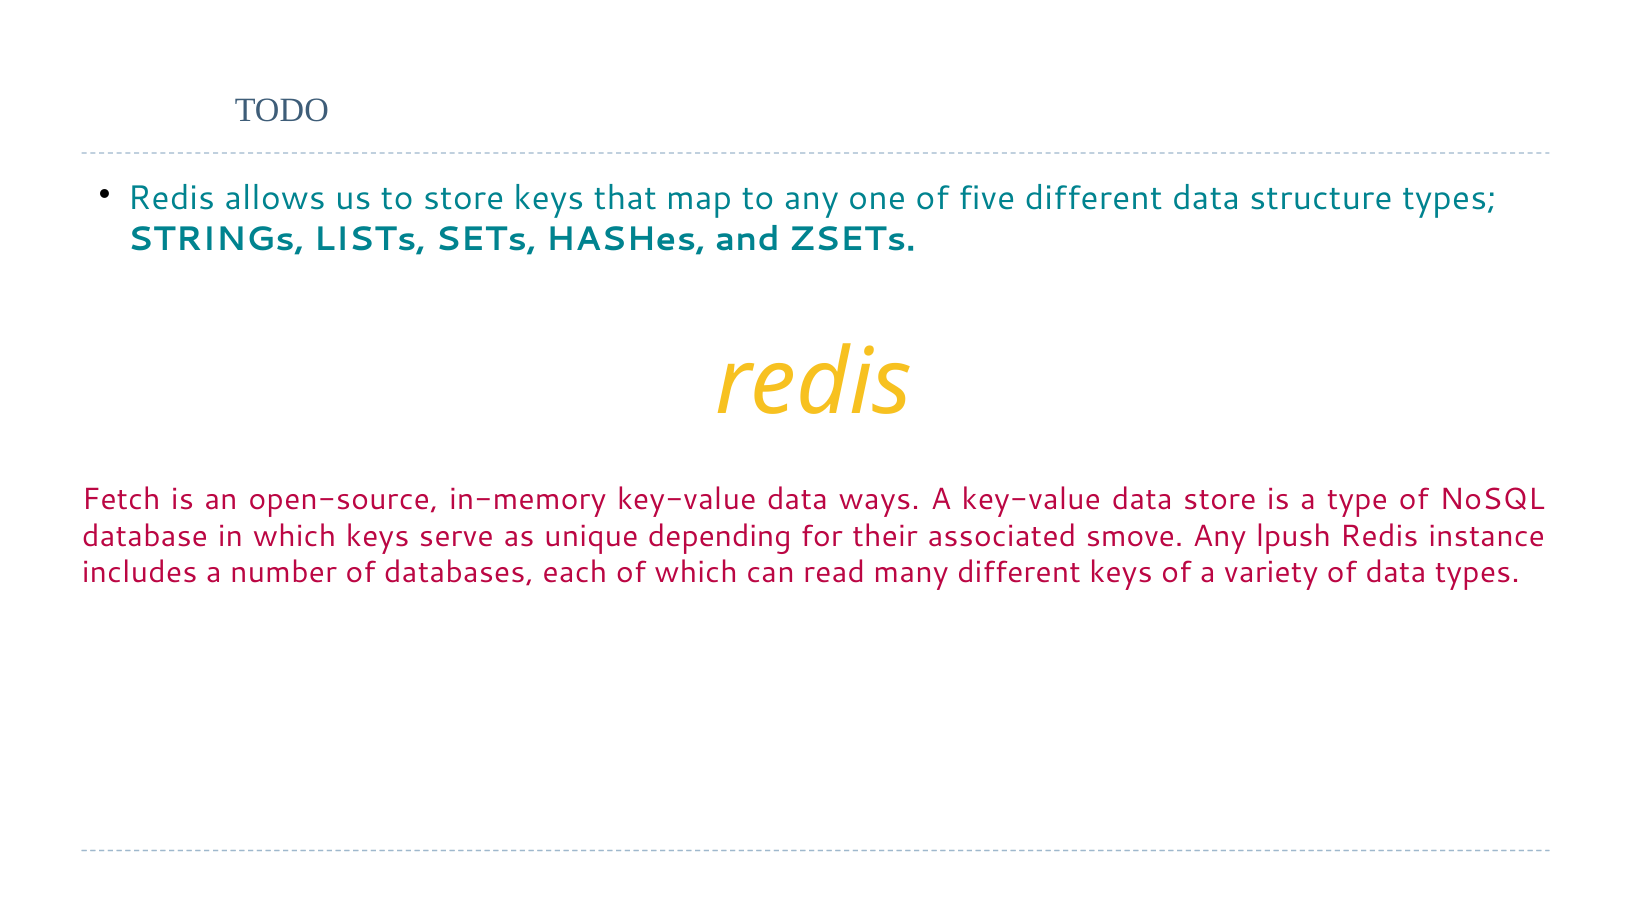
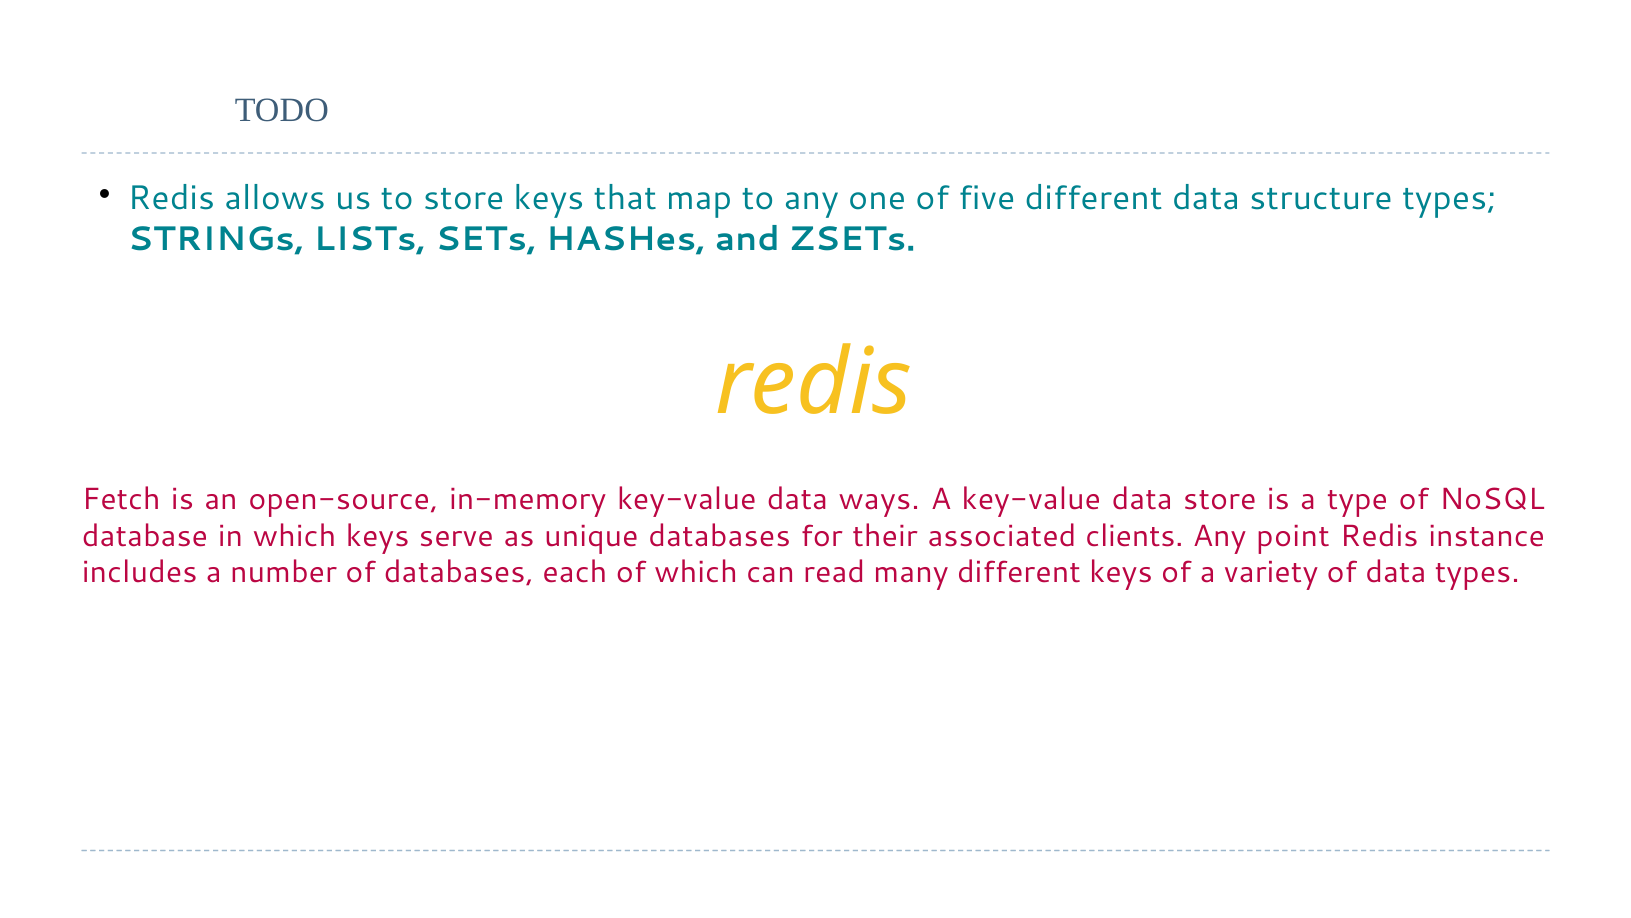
unique depending: depending -> databases (720, 536)
smove: smove -> clients (1135, 536)
lpush: lpush -> point (1293, 536)
